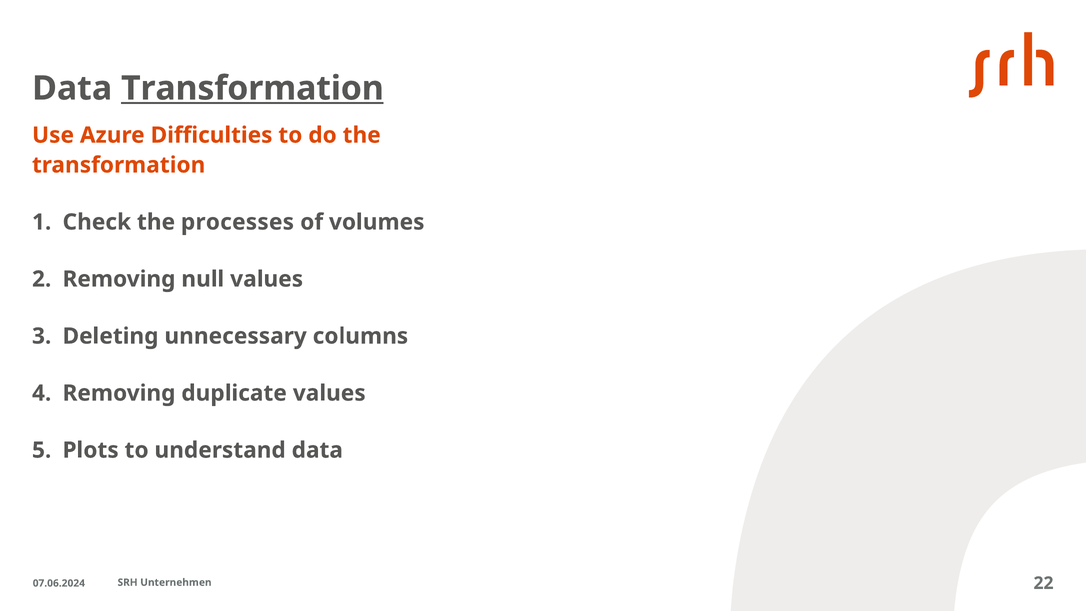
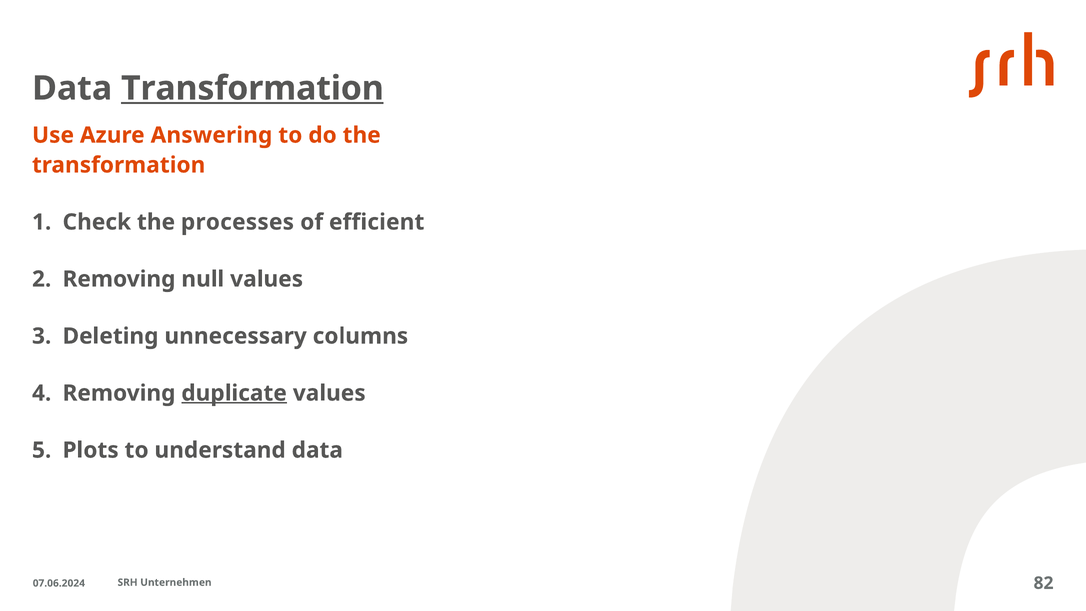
Difficulties: Difficulties -> Answering (211, 135)
volumes: volumes -> efficient (377, 222)
duplicate underline: none -> present (234, 393)
22: 22 -> 82 (1044, 583)
